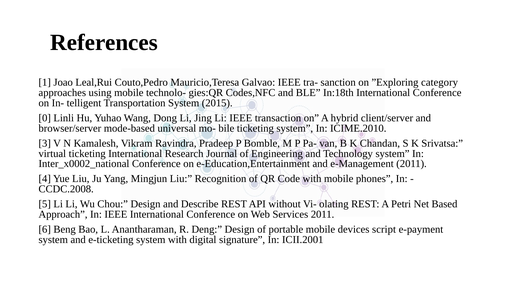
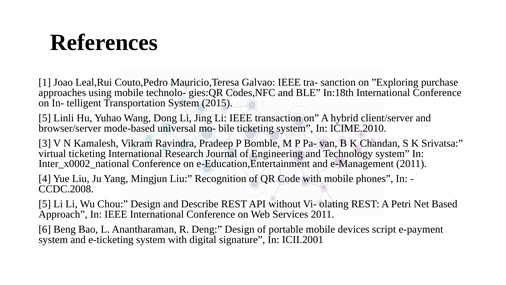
category: category -> purchase (440, 82)
0: 0 -> 5 (45, 118)
